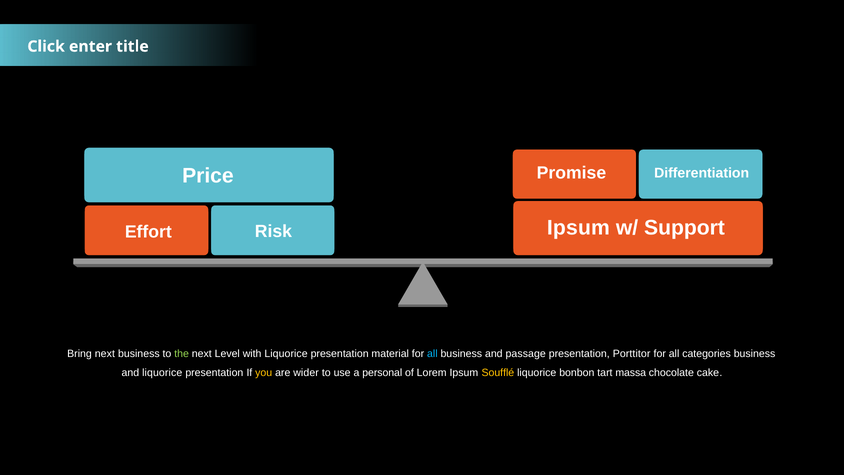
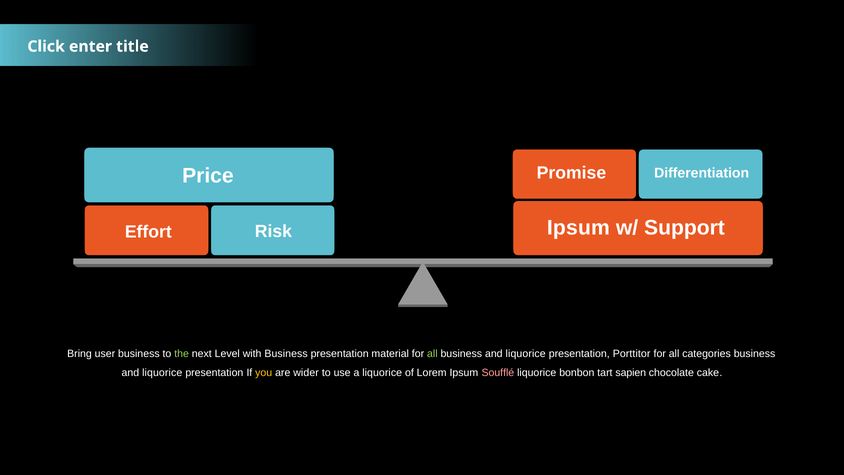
Bring next: next -> user (105, 354)
with Liquorice: Liquorice -> Business (286, 354)
all colour: light blue -> light green (432, 354)
passage: passage -> liquorice (526, 354)
a personal: personal -> liquorice (382, 373)
Soufflé colour: yellow -> pink (498, 373)
massa: massa -> sapien (631, 373)
